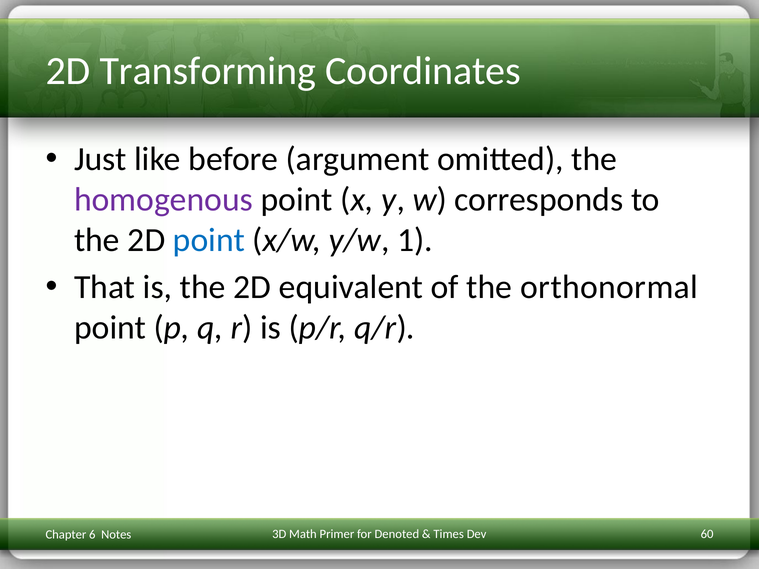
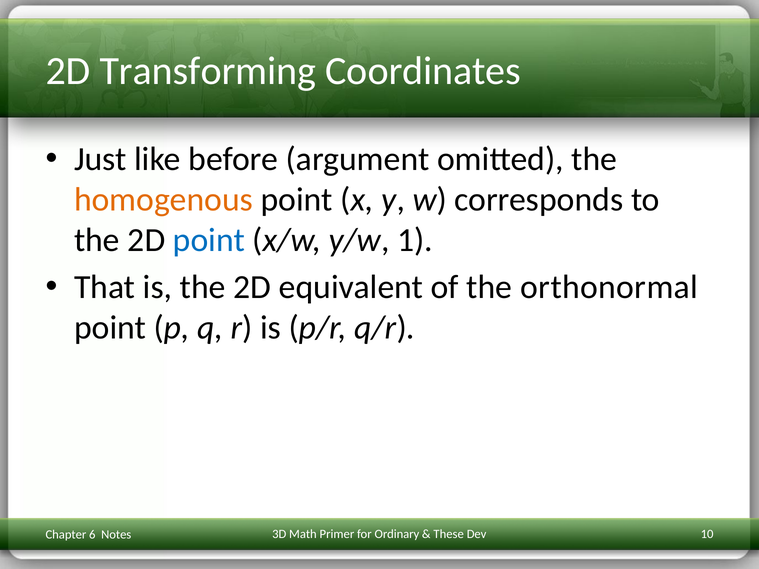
homogenous colour: purple -> orange (164, 200)
Denoted: Denoted -> Ordinary (397, 535)
Times: Times -> These (449, 535)
60: 60 -> 10 (707, 535)
